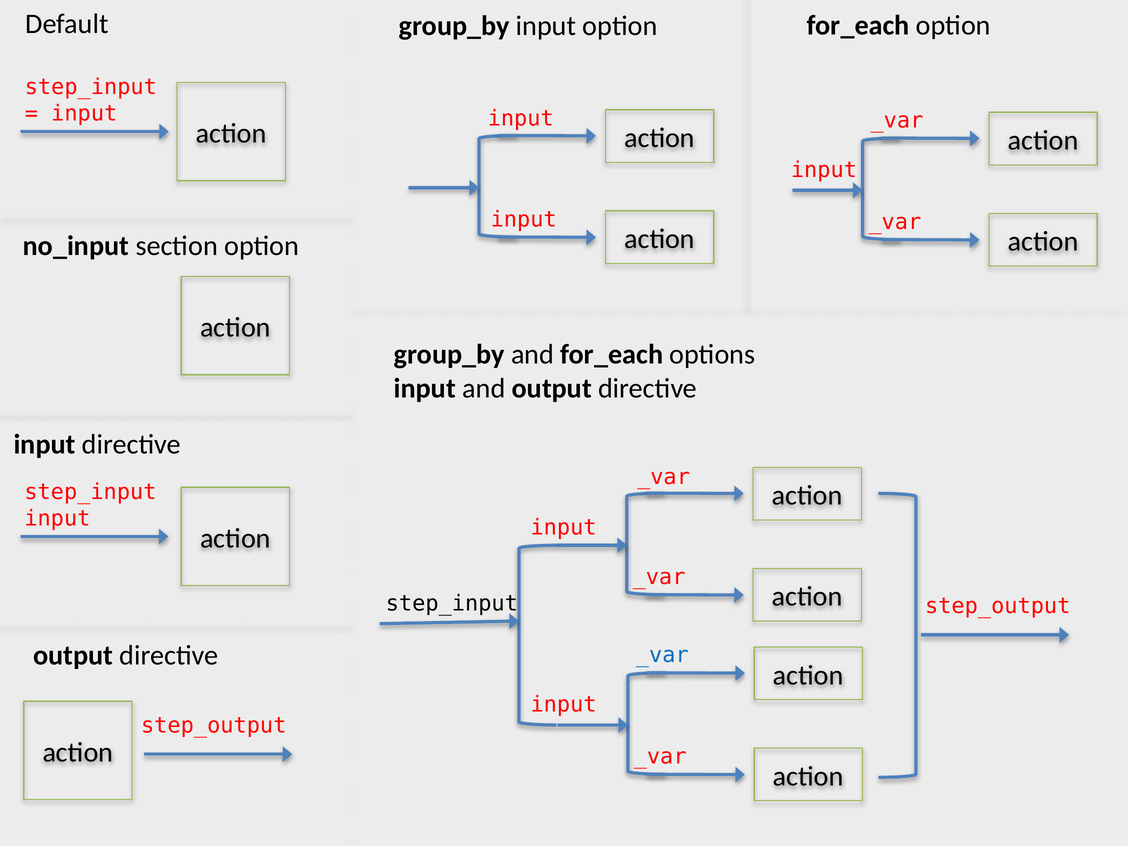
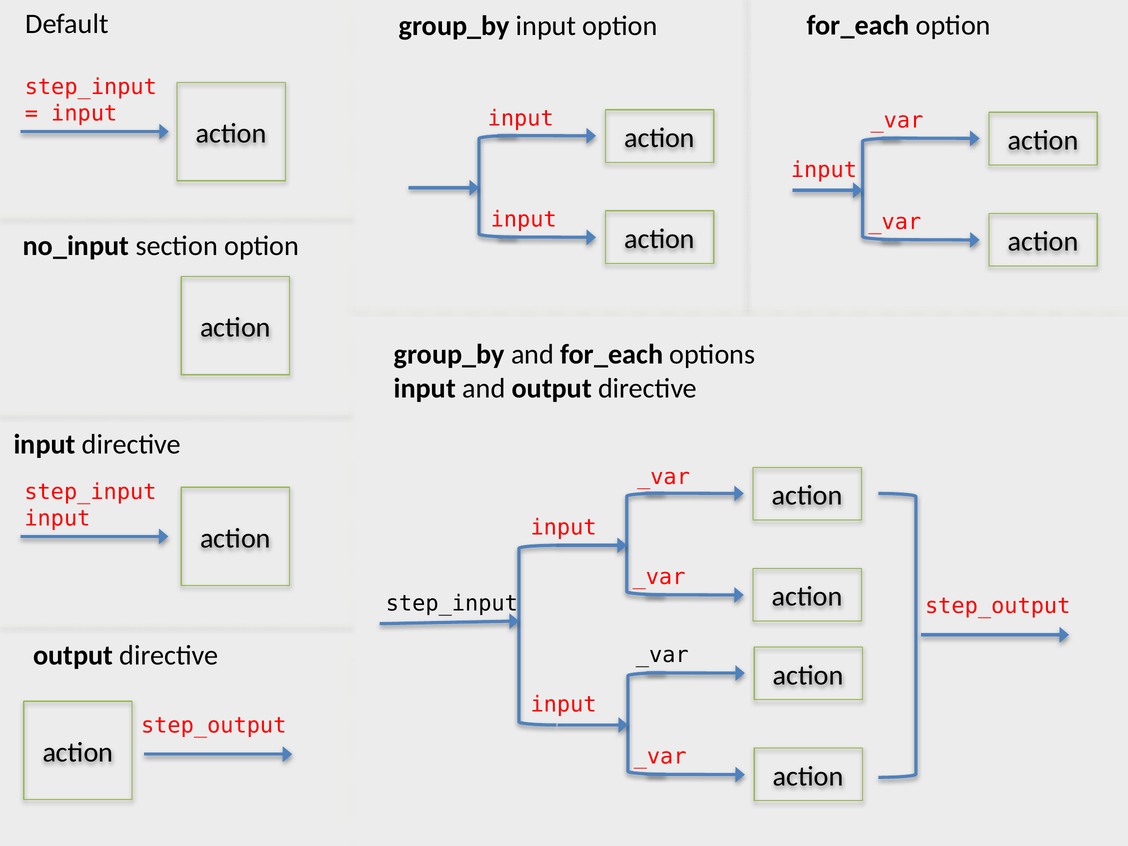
_var colour: blue -> black (662, 655)
